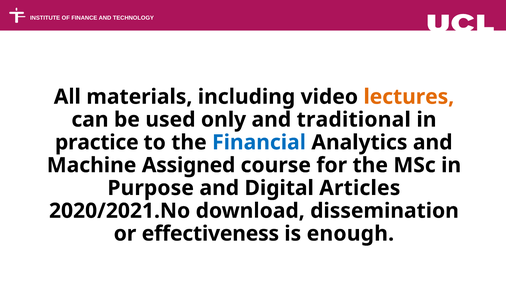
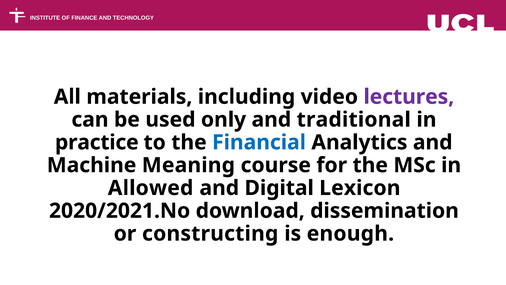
lectures colour: orange -> purple (409, 97)
Assigned: Assigned -> Meaning (188, 165)
Purpose: Purpose -> Allowed (151, 188)
Articles: Articles -> Lexicon (360, 188)
effectiveness: effectiveness -> constructing (210, 233)
